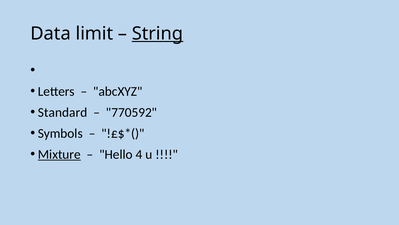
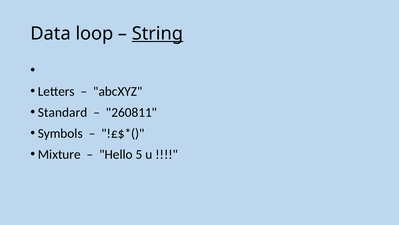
limit: limit -> loop (94, 34)
770592: 770592 -> 260811 (132, 112)
Mixture underline: present -> none (59, 154)
4: 4 -> 5 (139, 154)
